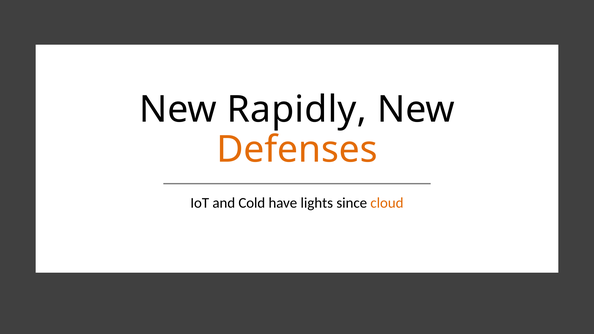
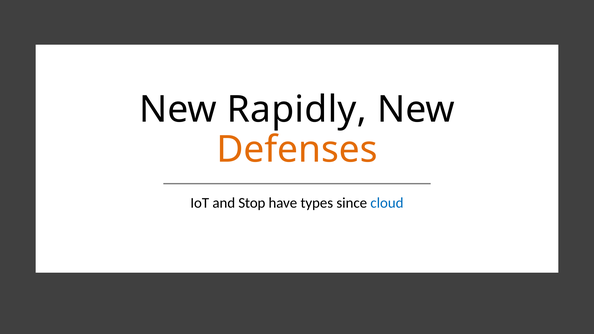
Cold: Cold -> Stop (252, 203)
lights: lights -> types (317, 203)
cloud colour: orange -> blue (387, 203)
